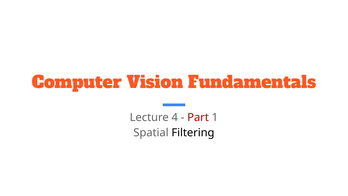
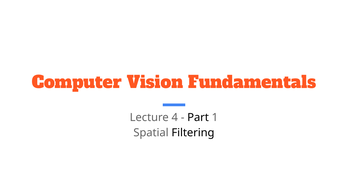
Part colour: red -> black (198, 117)
